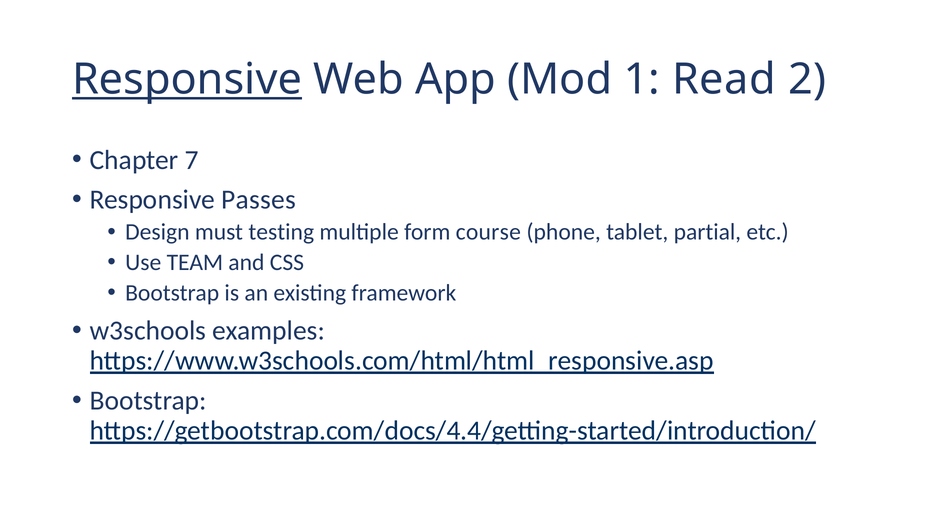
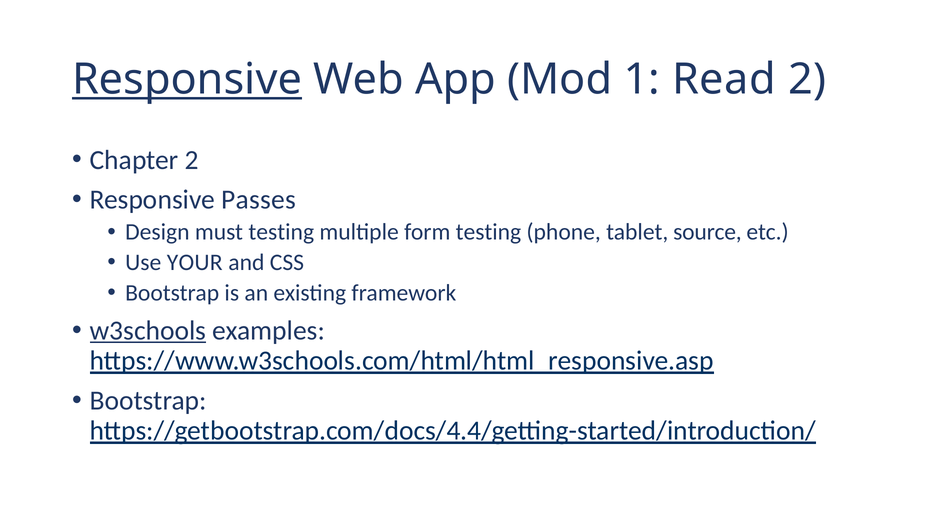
Chapter 7: 7 -> 2 (192, 160)
form course: course -> testing (488, 232)
partial: partial -> source (707, 232)
TEAM: TEAM -> YOUR (195, 262)
w3schools underline: none -> present (148, 330)
